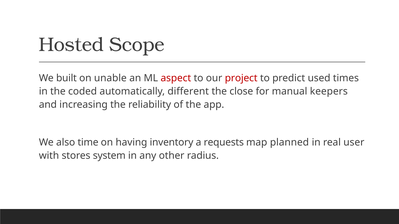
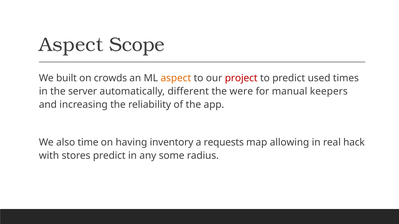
Hosted: Hosted -> Aspect (71, 45)
unable: unable -> crowds (110, 78)
aspect colour: red -> orange (176, 78)
coded: coded -> server (83, 92)
close: close -> were (241, 92)
planned: planned -> allowing (289, 143)
user: user -> hack (354, 143)
stores system: system -> predict (109, 156)
other: other -> some (172, 156)
